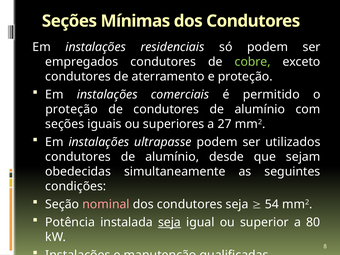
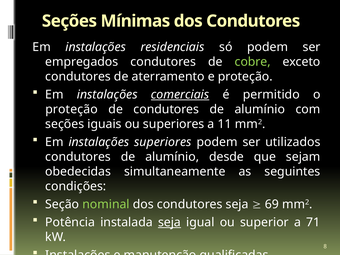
comerciais underline: none -> present (180, 95)
27: 27 -> 11 (225, 124)
instalações ultrapasse: ultrapasse -> superiores (163, 142)
nominal colour: pink -> light green (106, 204)
54: 54 -> 69 (272, 204)
80: 80 -> 71 (313, 222)
